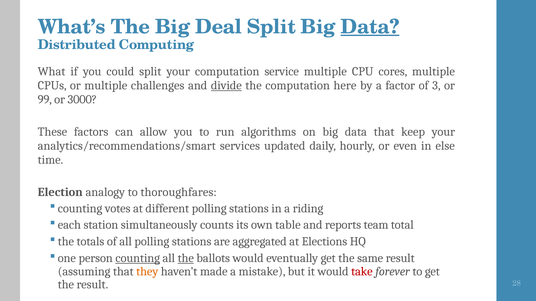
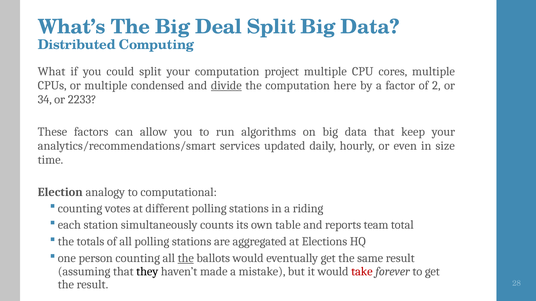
Data underline: present -> none (370, 27)
service: service -> project (282, 72)
challenges: challenges -> condensed (158, 86)
3: 3 -> 2 (436, 86)
99: 99 -> 34 (45, 100)
3000: 3000 -> 2233 (82, 100)
else: else -> size (445, 146)
thoroughfares: thoroughfares -> computational (179, 193)
counting underline: present -> none (138, 259)
they colour: orange -> black (147, 272)
